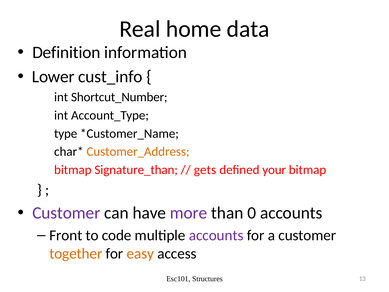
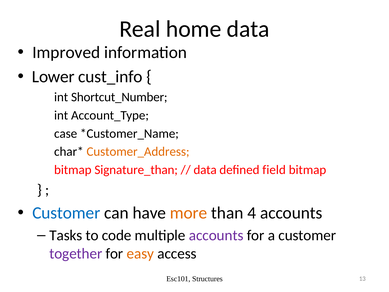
Definition: Definition -> Improved (66, 52)
type: type -> case (66, 133)
gets: gets -> data (205, 170)
your: your -> field (274, 170)
Customer colour: purple -> blue (66, 213)
more colour: purple -> orange (189, 213)
0: 0 -> 4 (252, 213)
Front: Front -> Tasks (66, 235)
together colour: orange -> purple (76, 253)
